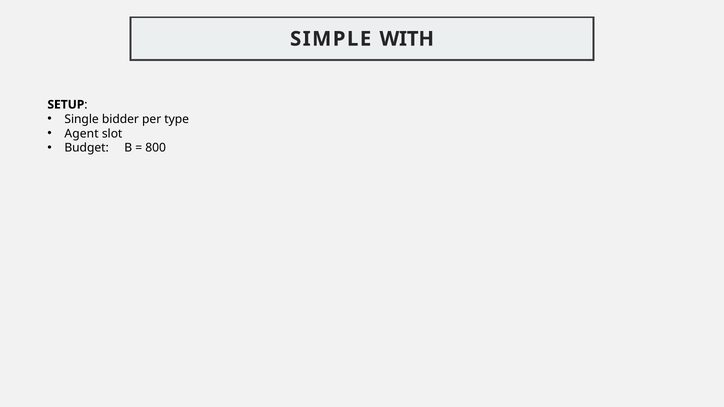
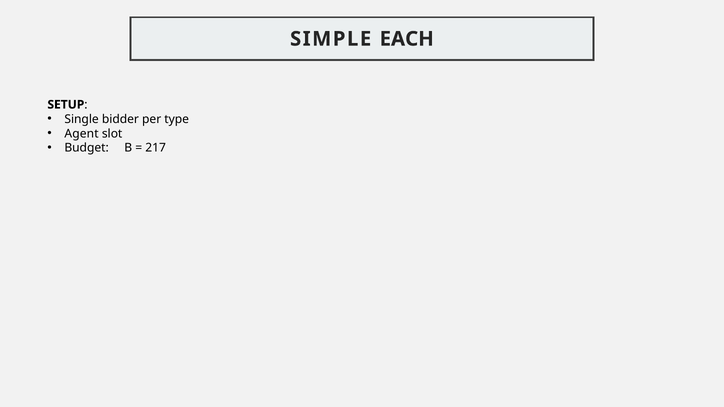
WITH: WITH -> EACH (407, 39)
800: 800 -> 217 (156, 148)
